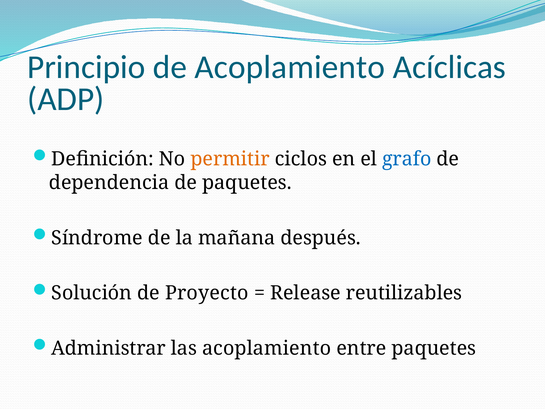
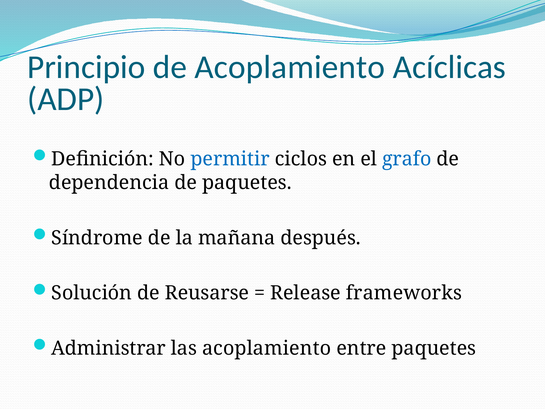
permitir colour: orange -> blue (230, 159)
Proyecto: Proyecto -> Reusarse (207, 293)
reutilizables: reutilizables -> frameworks (404, 293)
